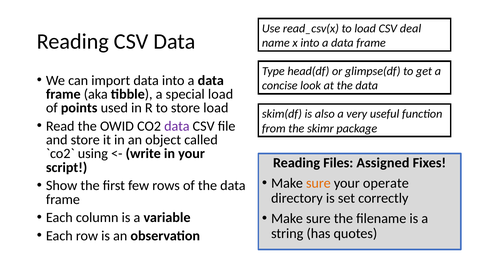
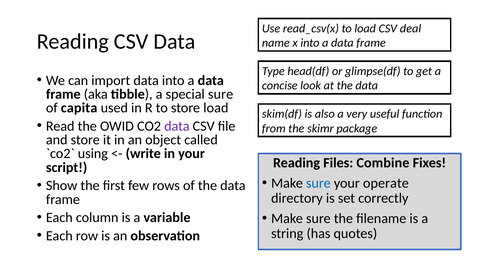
special load: load -> sure (221, 94)
points: points -> capita (79, 108)
Assigned: Assigned -> Combine (383, 163)
sure colour: orange -> blue (318, 183)
